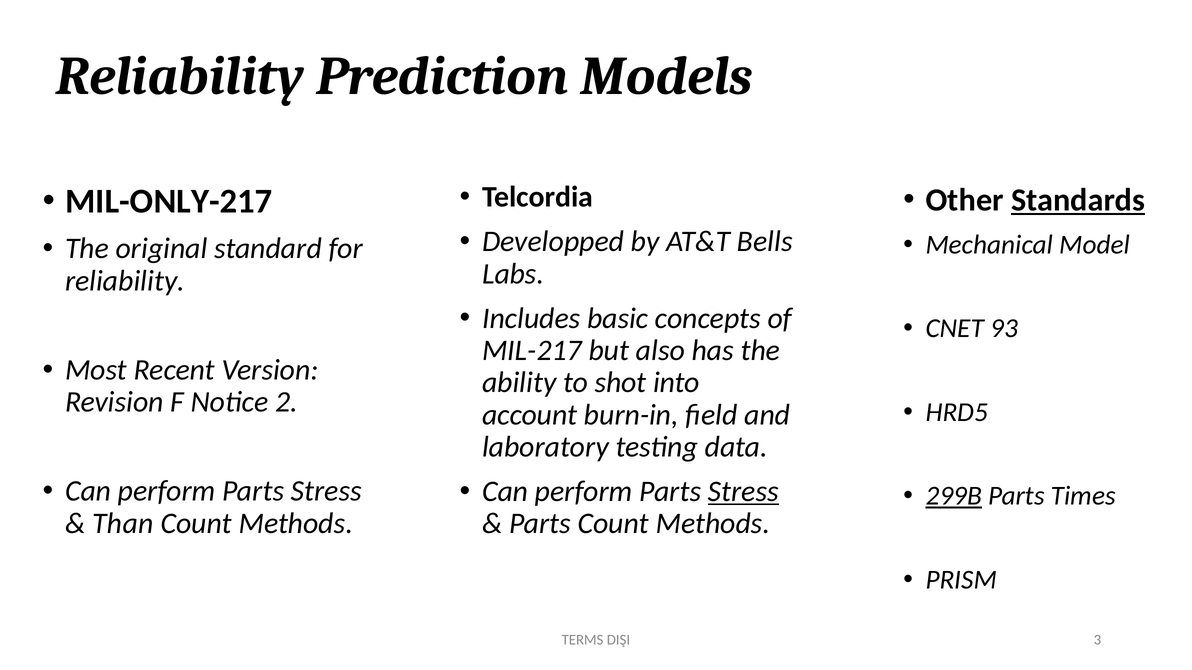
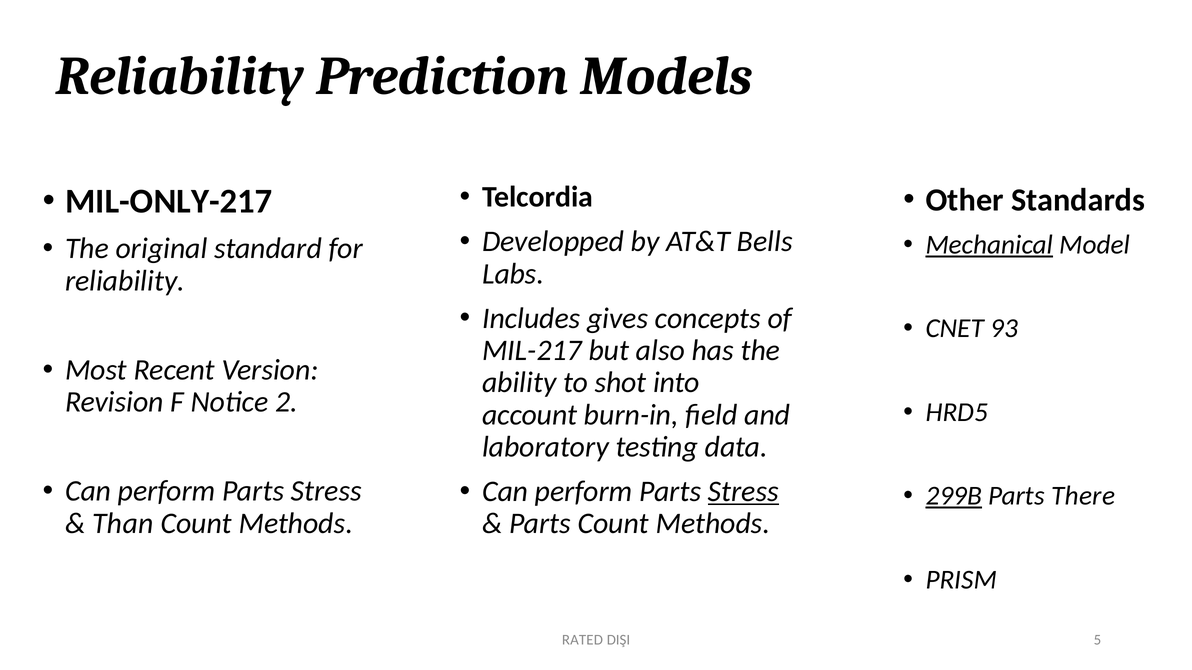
Standards underline: present -> none (1078, 200)
Mechanical underline: none -> present (989, 245)
basic: basic -> gives (618, 318)
Times: Times -> There (1083, 496)
TERMS: TERMS -> RATED (582, 640)
3: 3 -> 5 (1097, 640)
